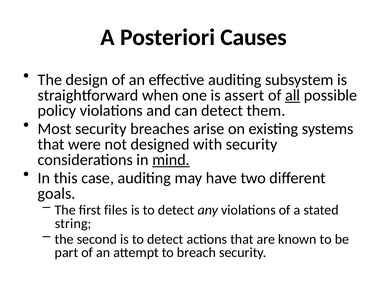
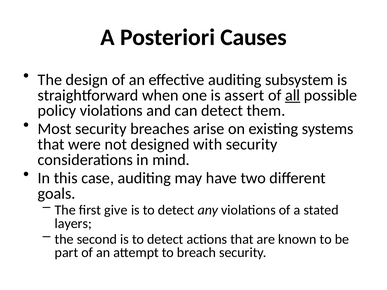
mind underline: present -> none (171, 160)
files: files -> give (116, 210)
string: string -> layers (73, 224)
